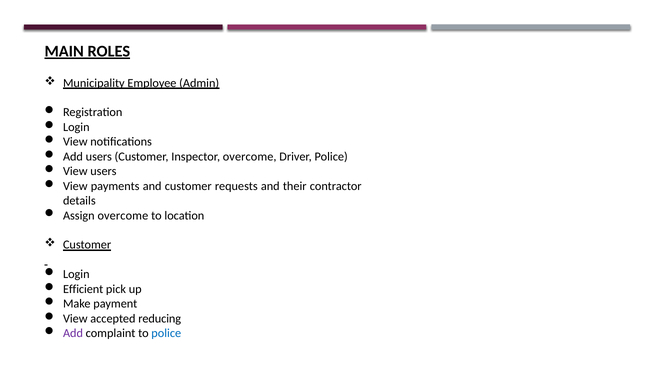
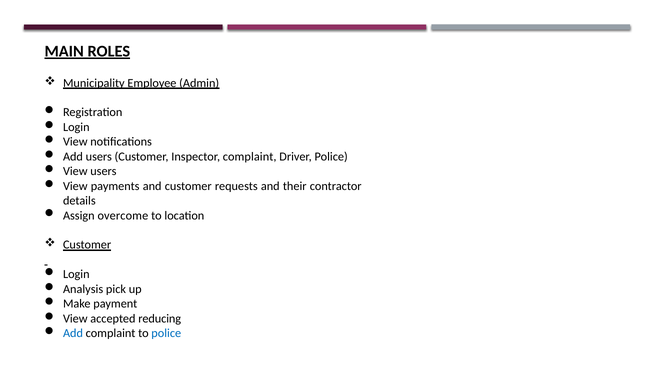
Inspector overcome: overcome -> complaint (250, 157)
Efficient: Efficient -> Analysis (83, 289)
Add colour: purple -> blue (73, 333)
